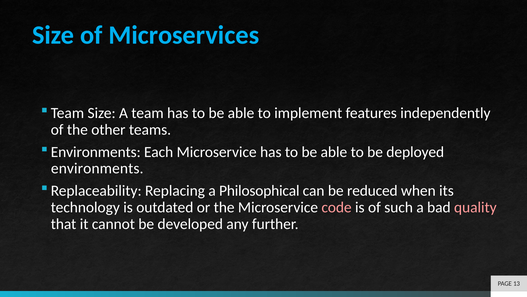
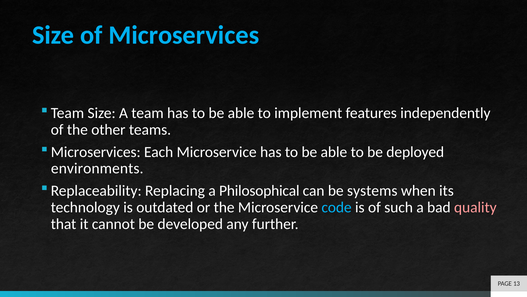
Environments: Environments -> Microservices (96, 152)
reduced: reduced -> systems (372, 190)
code colour: pink -> light blue (337, 207)
